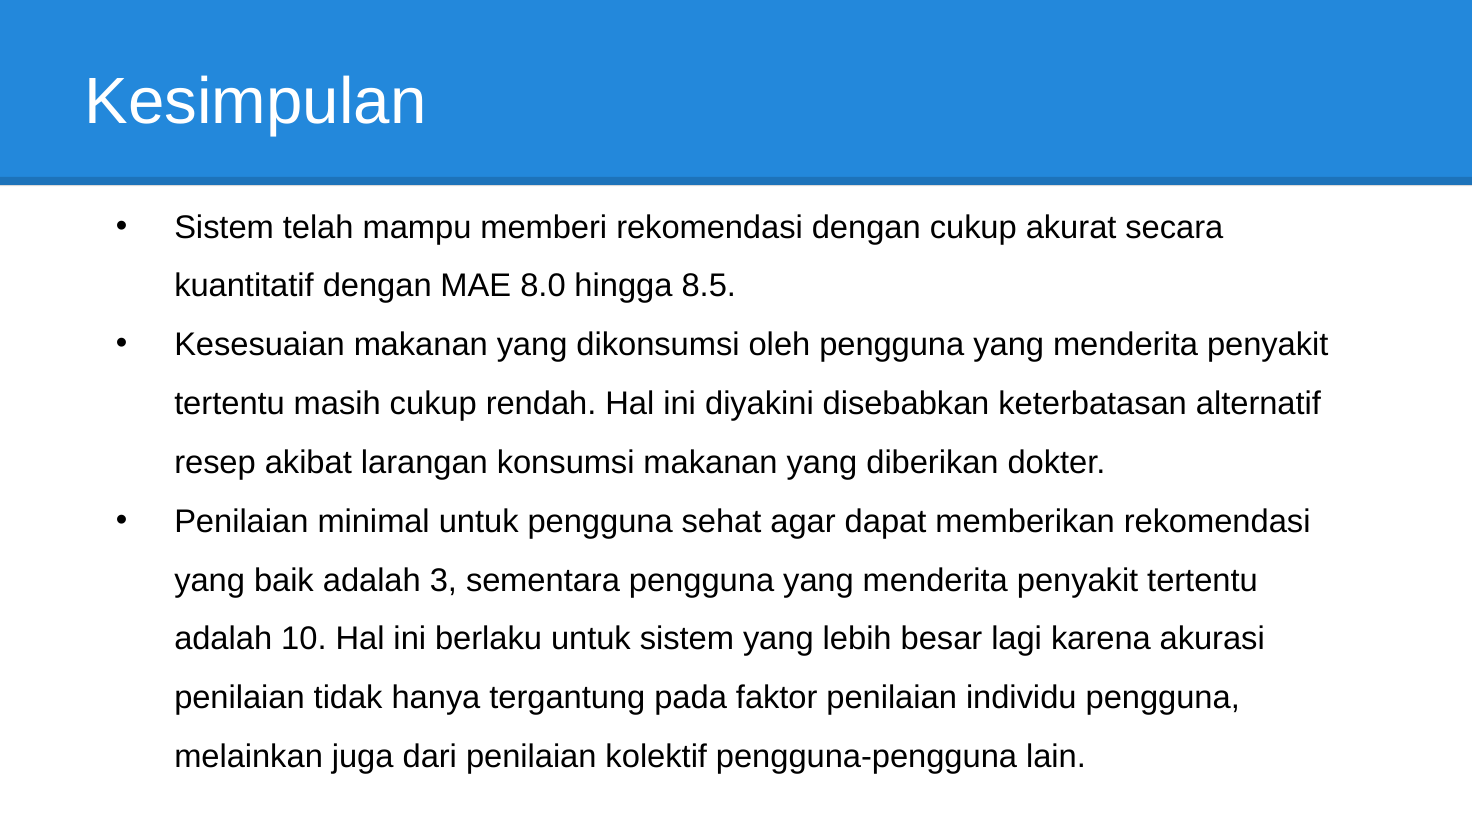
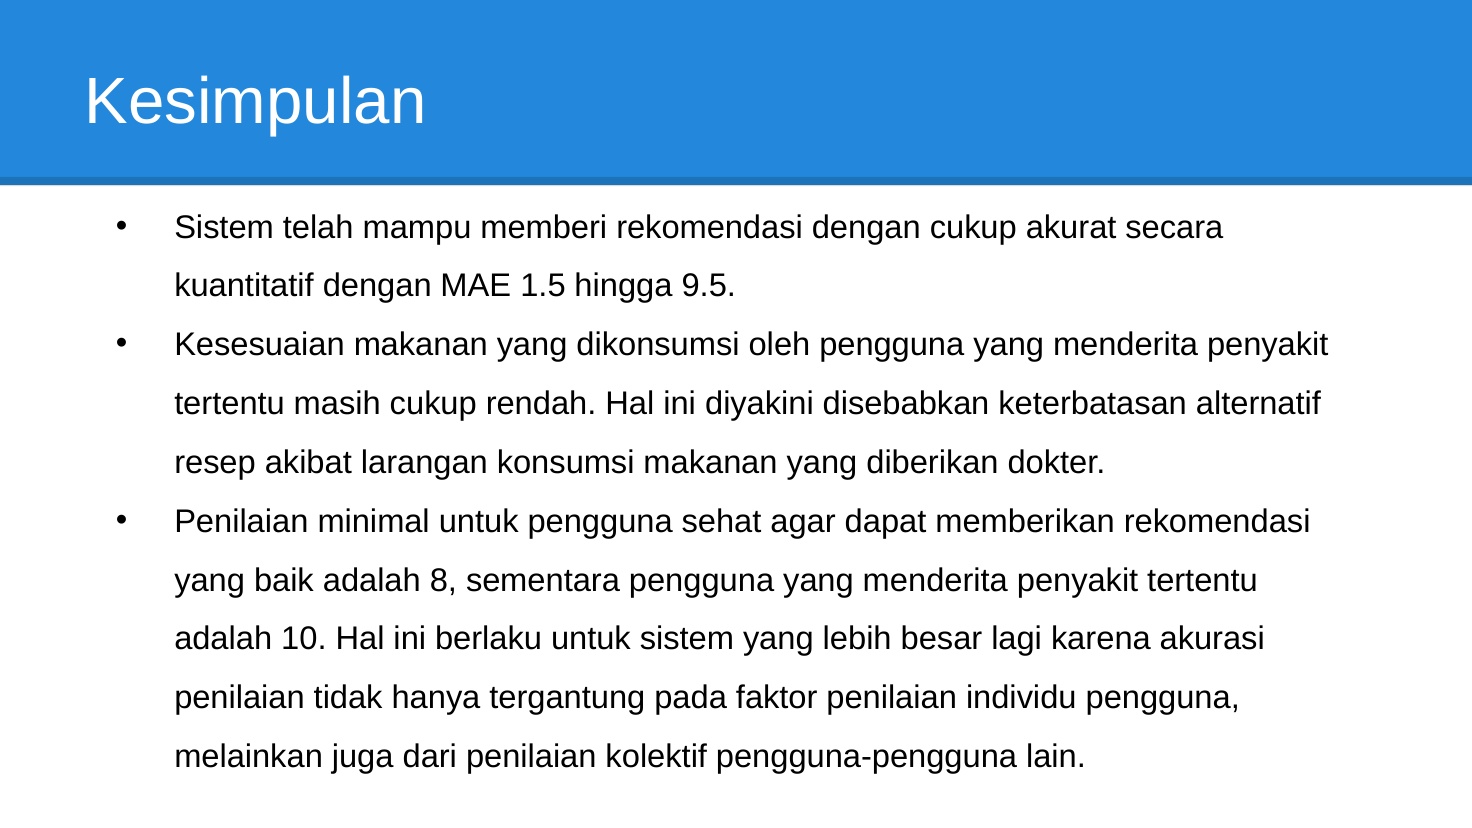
8.0: 8.0 -> 1.5 (543, 286)
8.5: 8.5 -> 9.5 (709, 286)
3: 3 -> 8 (443, 580)
